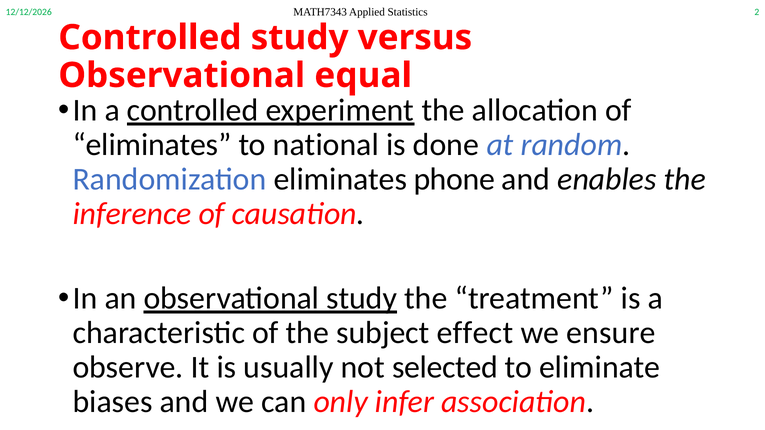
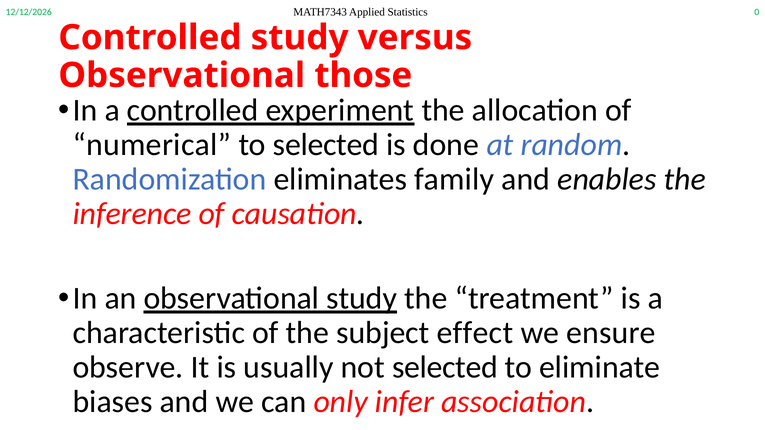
2: 2 -> 0 (757, 12)
equal: equal -> those (363, 75)
eliminates: eliminates -> numerical (152, 145)
to national: national -> selected (326, 145)
phone: phone -> family (454, 179)
